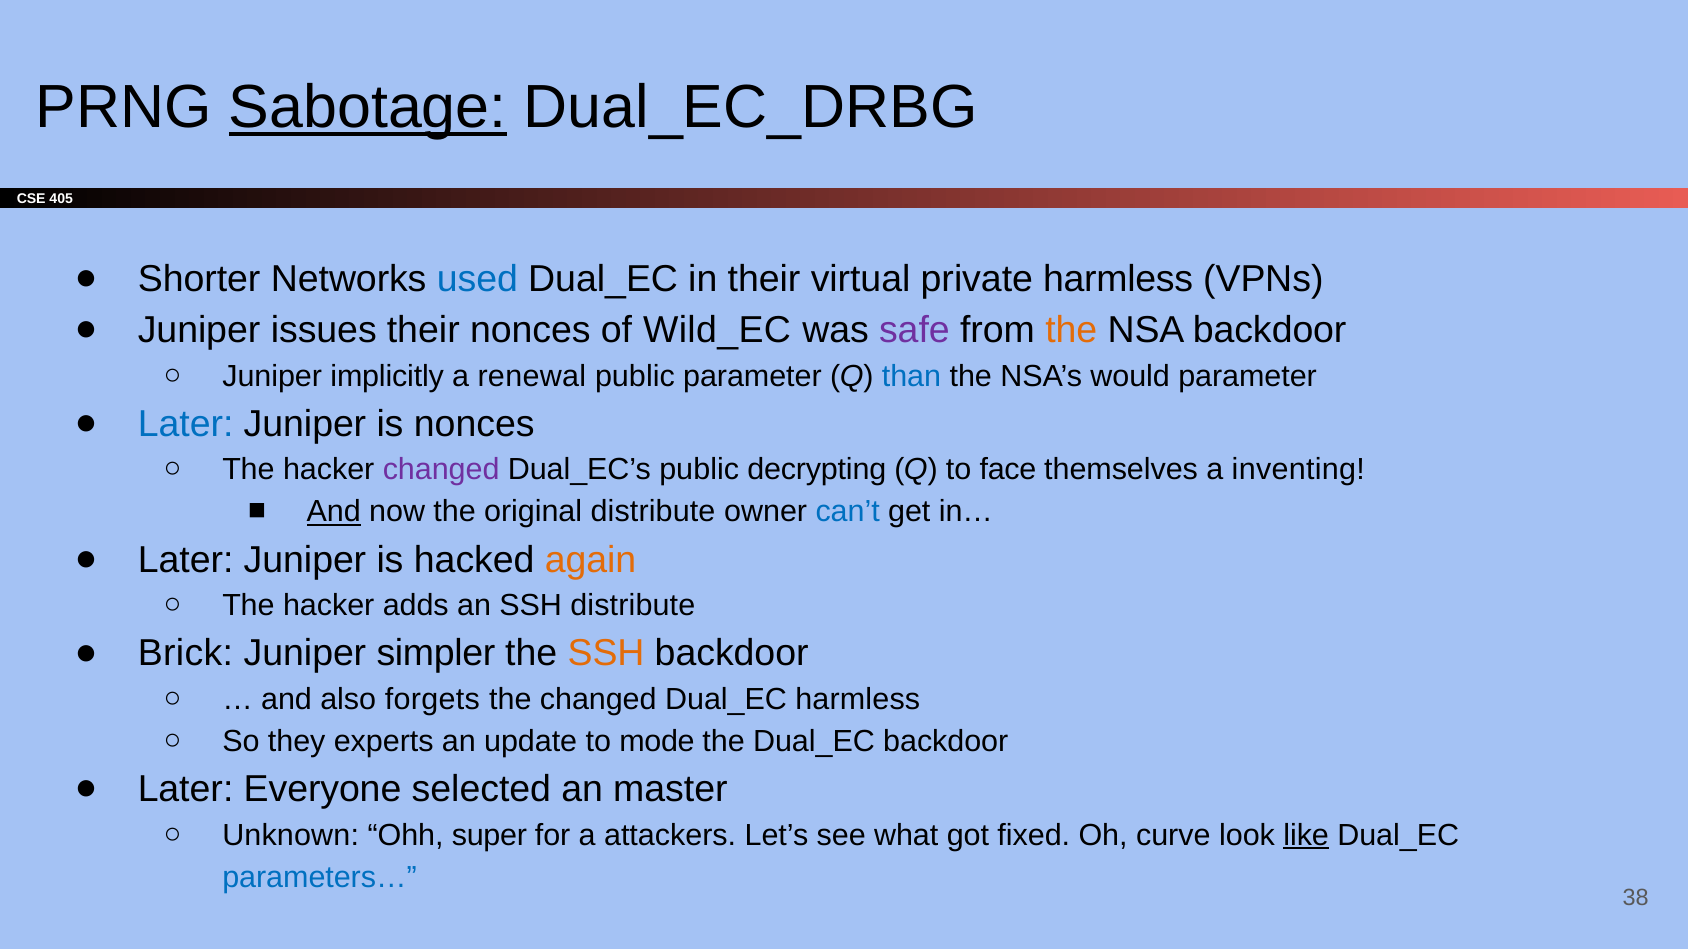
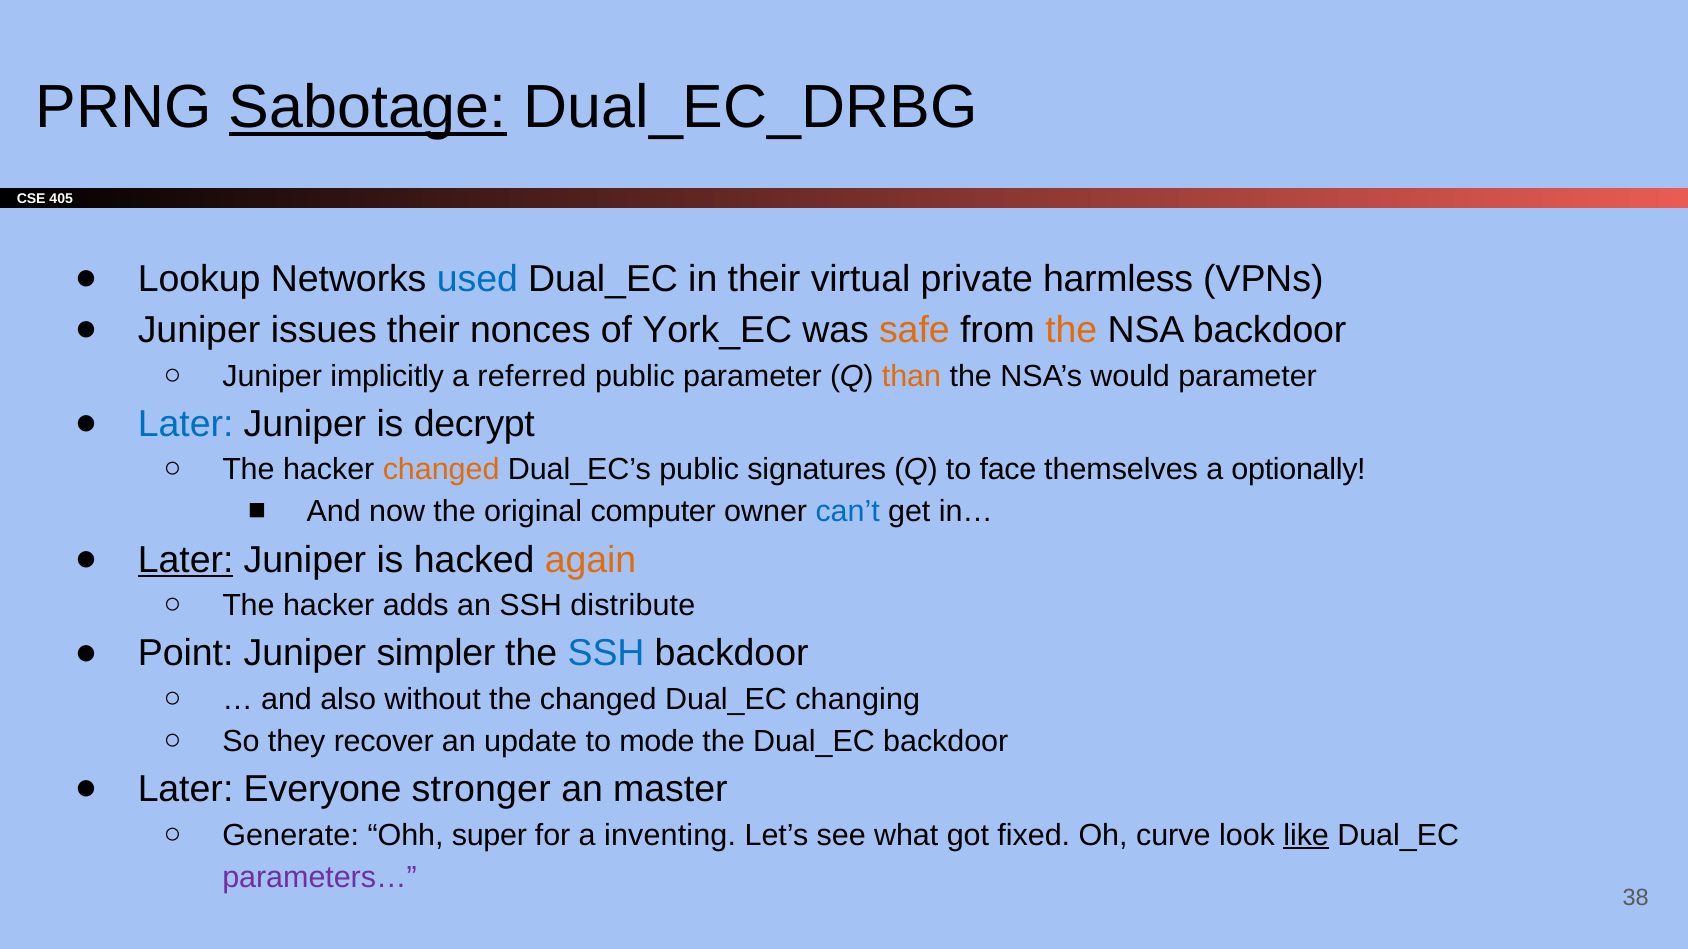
Shorter: Shorter -> Lookup (199, 279)
Wild_EC: Wild_EC -> York_EC (717, 331)
safe colour: purple -> orange (914, 331)
renewal: renewal -> referred (532, 376)
than colour: blue -> orange (911, 376)
is nonces: nonces -> decrypt (474, 424)
changed colour: purple -> orange (441, 470)
decrypting: decrypting -> signatures (817, 470)
inventing: inventing -> optionally (1299, 470)
And underline: present -> none (334, 512)
original distribute: distribute -> computer (653, 512)
Later underline: none -> present (186, 560)
Brick: Brick -> Point (186, 654)
SSH colour: orange -> blue (606, 654)
forgets: forgets -> without (433, 700)
Dual_EC harmless: harmless -> changing (858, 700)
experts: experts -> recover (384, 742)
selected: selected -> stronger (481, 790)
Unknown: Unknown -> Generate (291, 836)
attackers: attackers -> inventing (670, 836)
parameters… colour: blue -> purple (319, 878)
